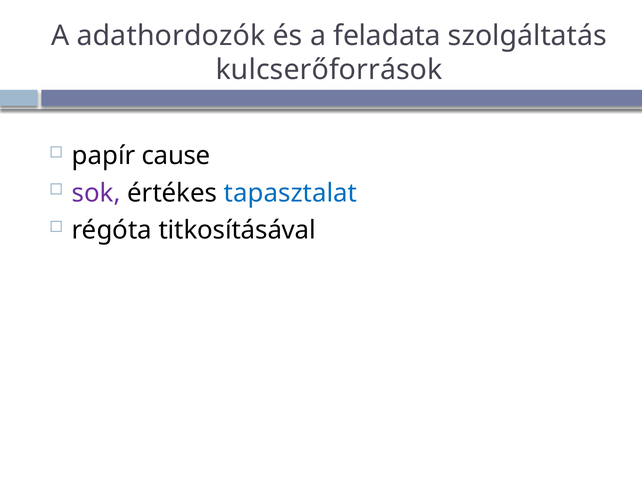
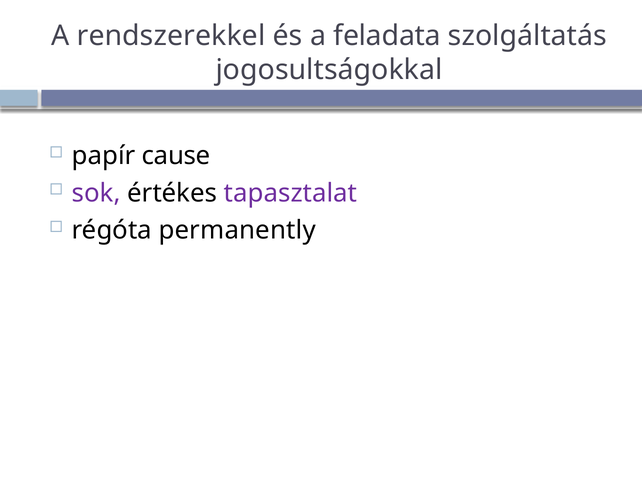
adathordozók: adathordozók -> rendszerekkel (171, 36)
kulcserőforrások: kulcserőforrások -> jogosultságokkal (329, 70)
tapasztalat colour: blue -> purple (291, 193)
titkosításával: titkosításával -> permanently (237, 230)
